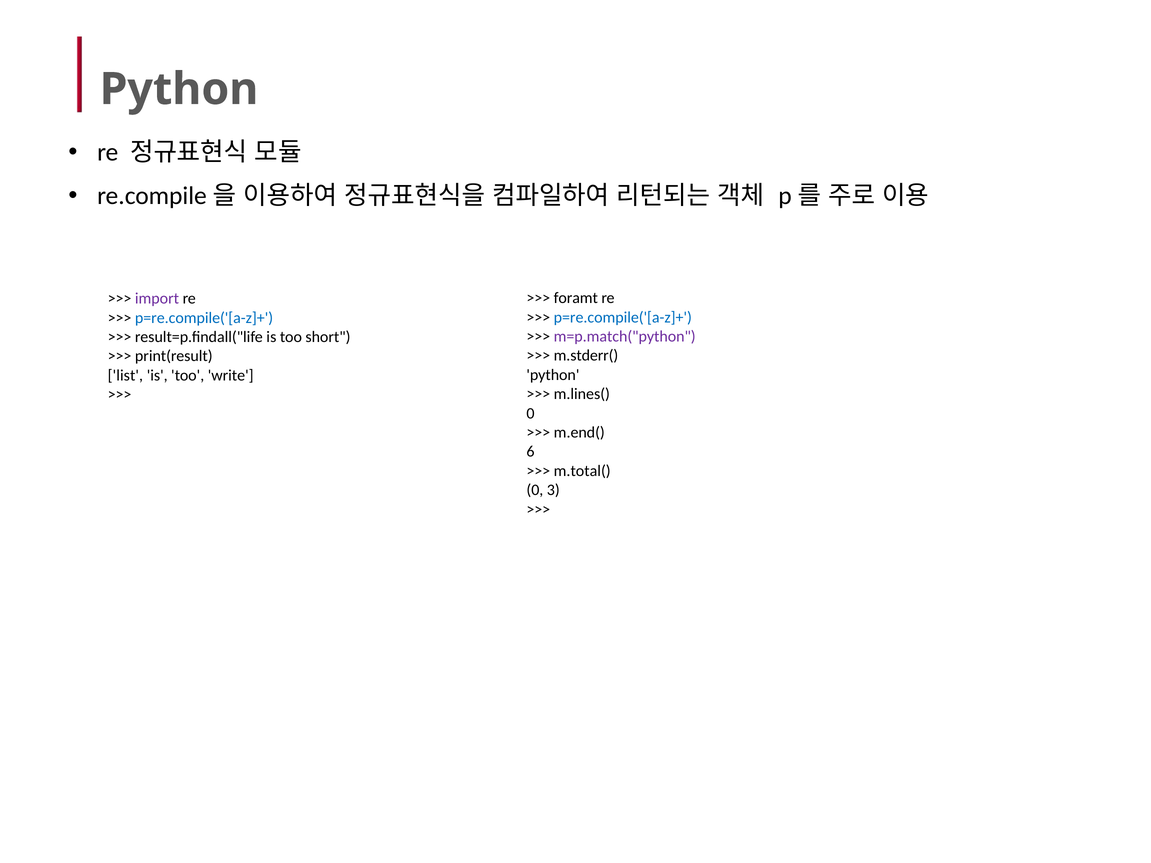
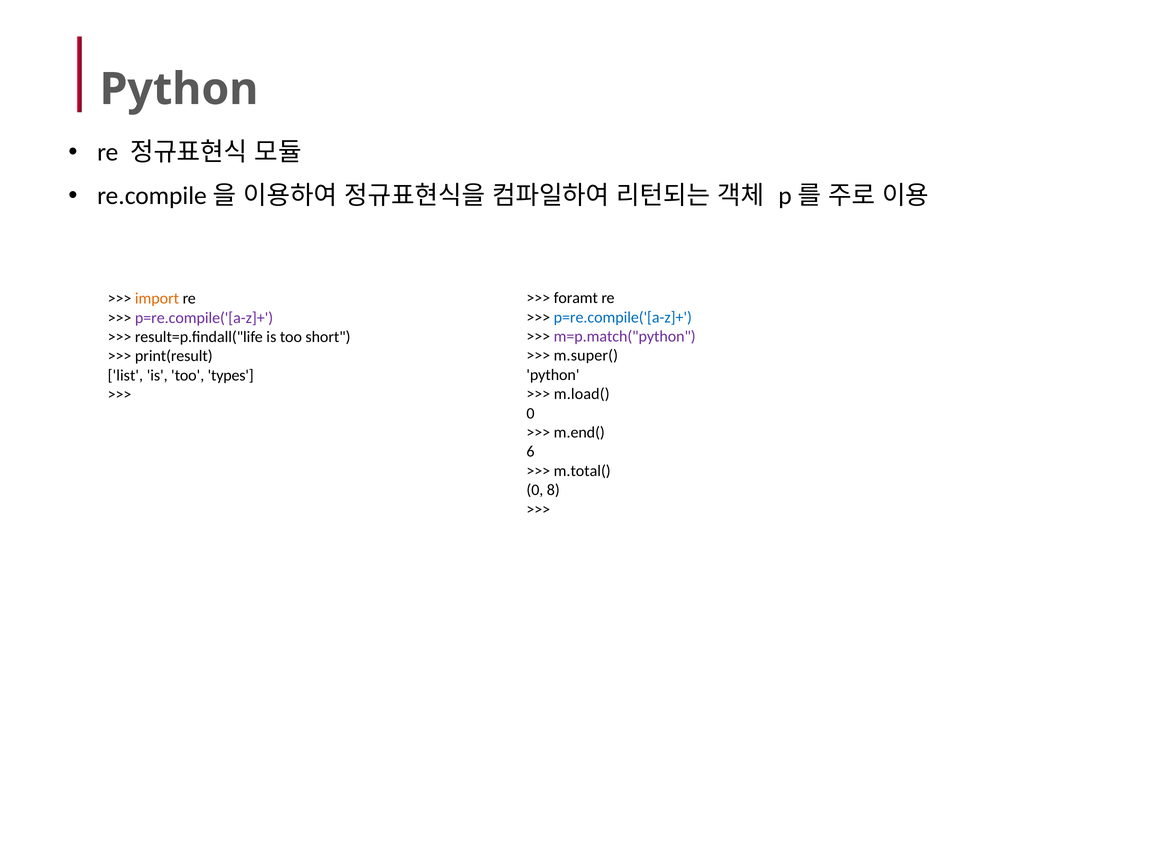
import colour: purple -> orange (157, 299)
p=re.compile('[a-z]+ colour: blue -> purple (204, 318)
m.stderr(: m.stderr( -> m.super( (586, 356)
write: write -> types (231, 375)
m.lines(: m.lines( -> m.load( (582, 394)
3: 3 -> 8 (553, 490)
